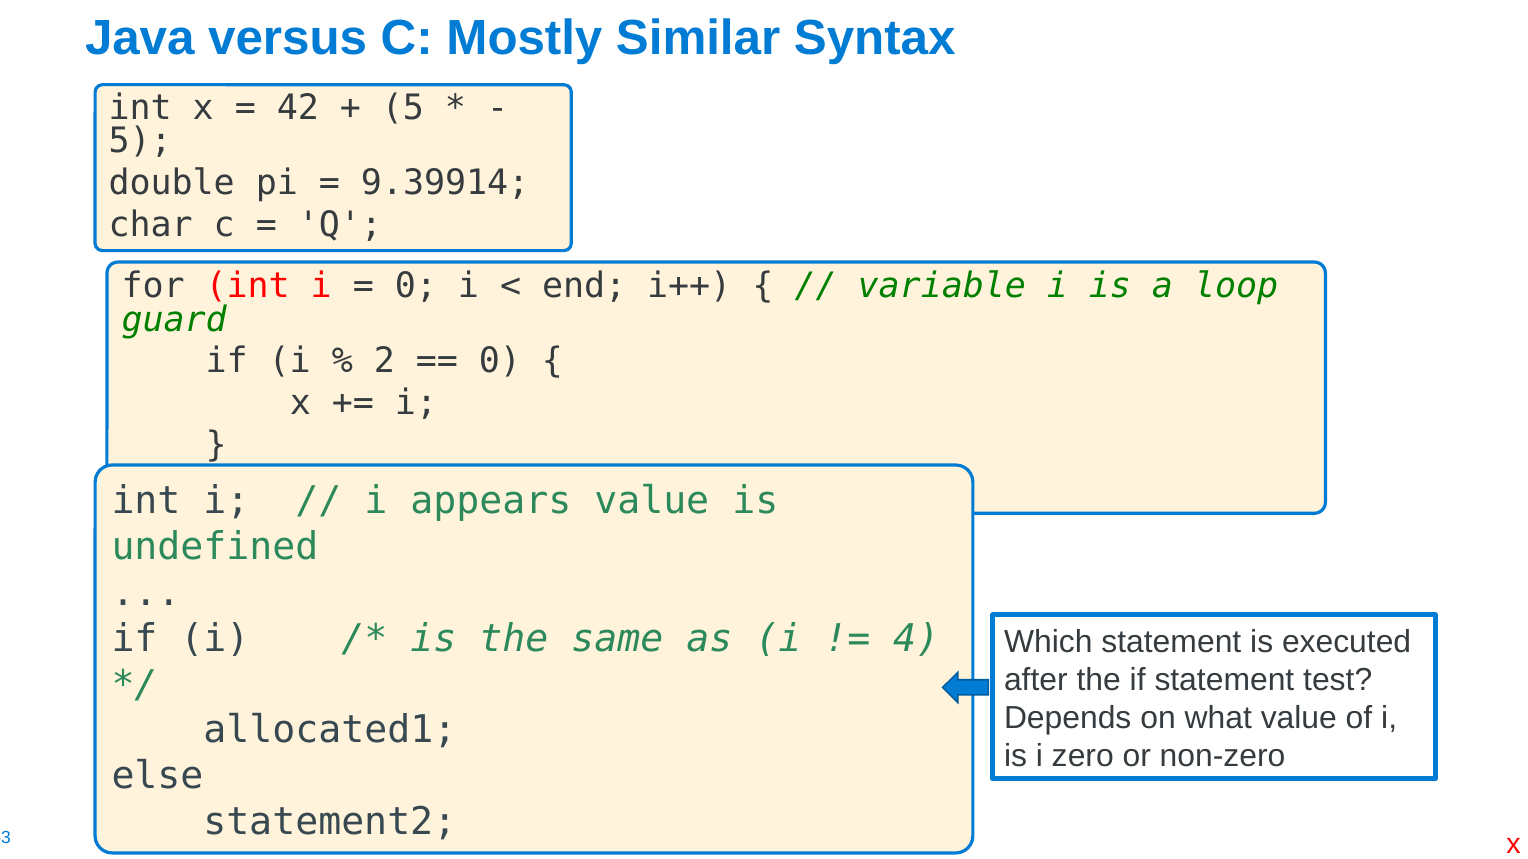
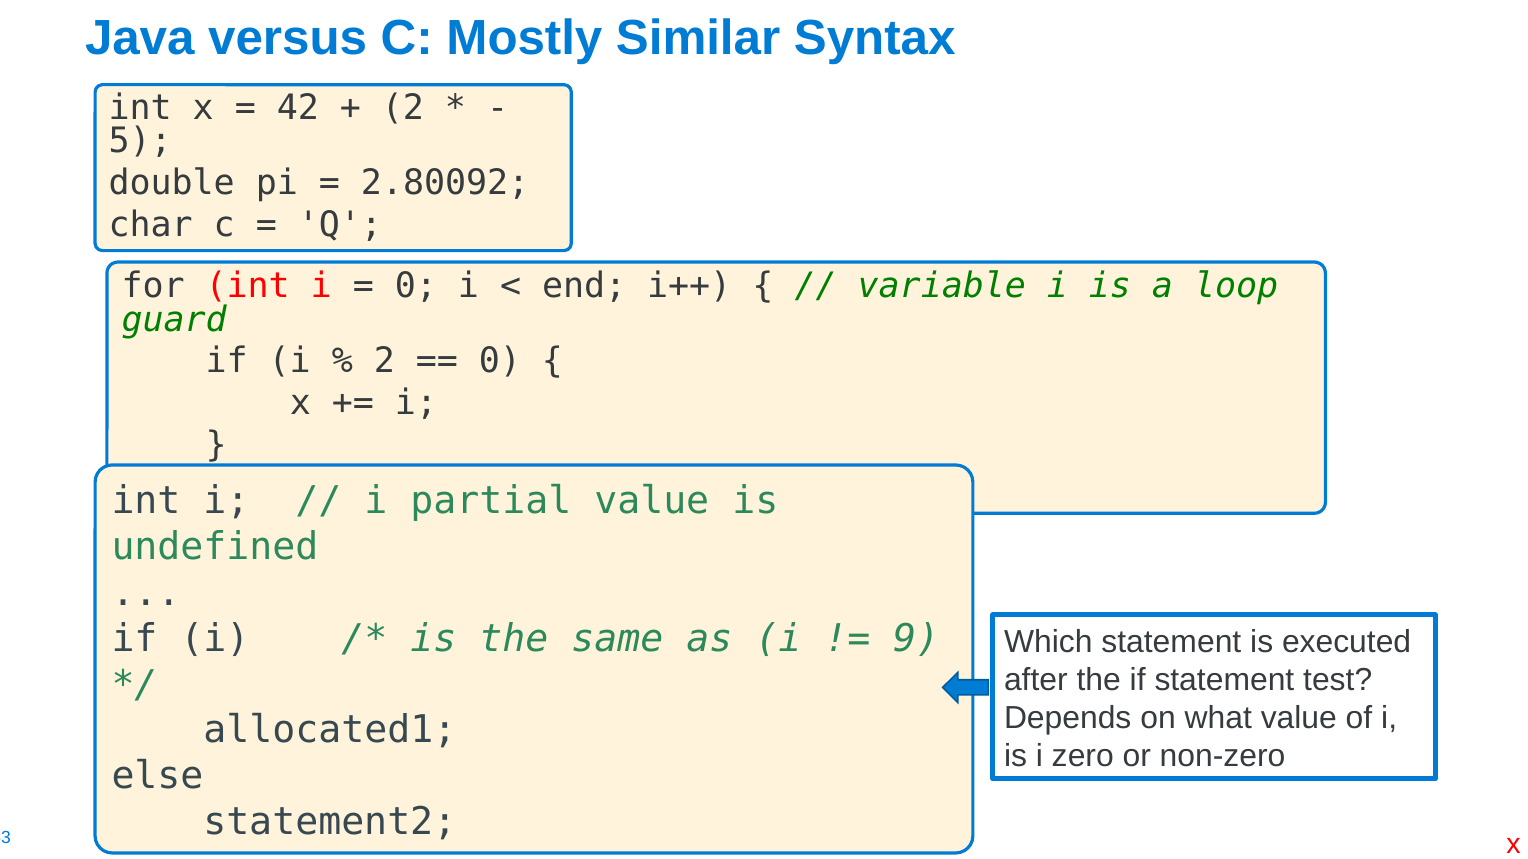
5: 5 -> 2 (403, 108)
9.39914: 9.39914 -> 2.80092 (445, 183)
appears: appears -> partial (491, 502)
4: 4 -> 9 (916, 639)
